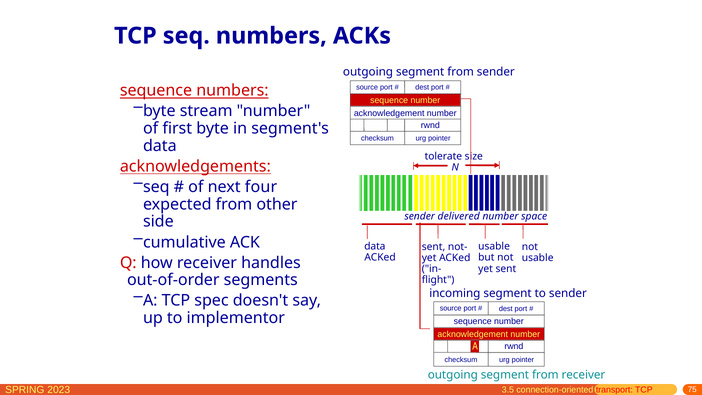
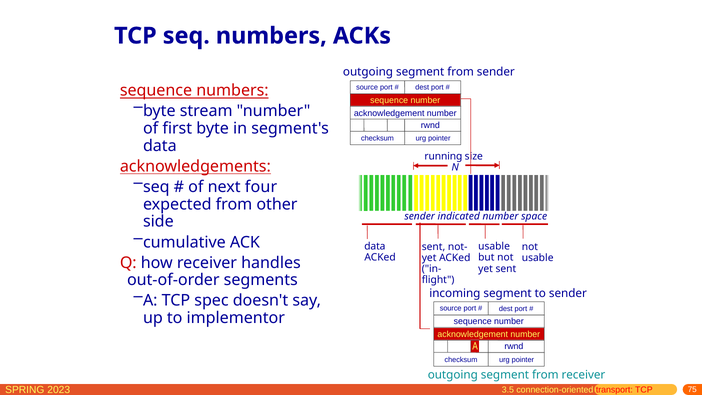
tolerate: tolerate -> running (443, 156)
delivered: delivered -> indicated (459, 216)
